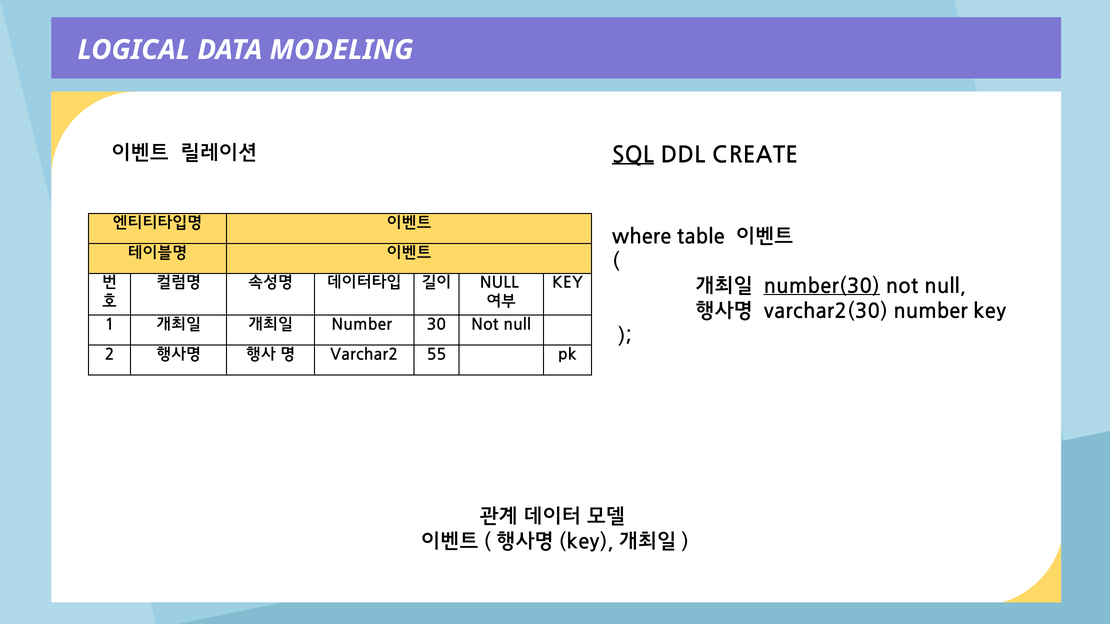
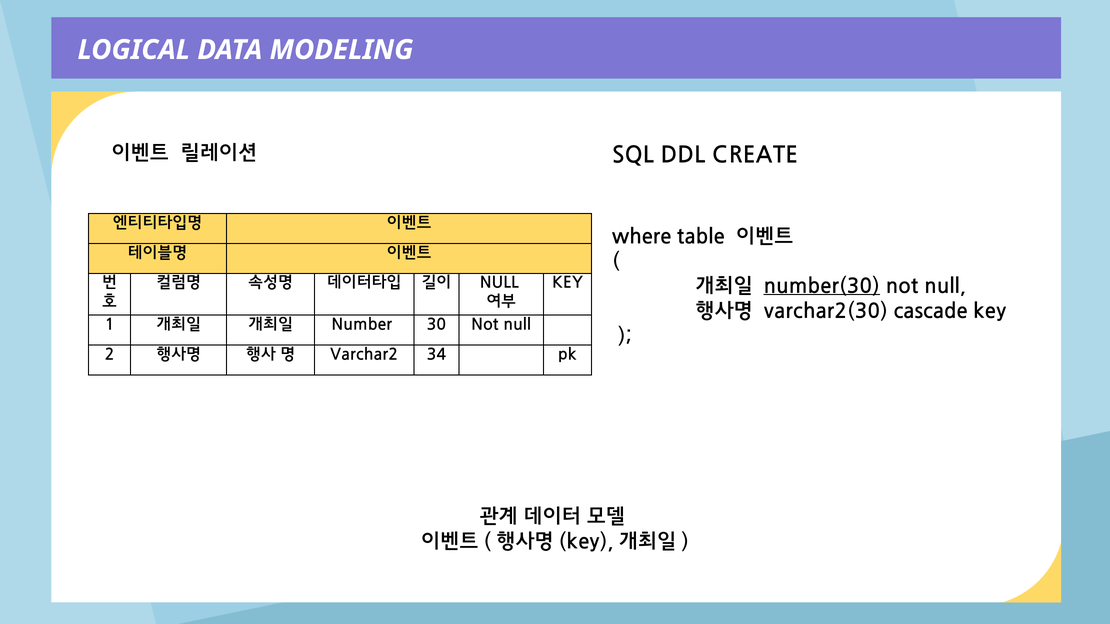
SQL underline: present -> none (633, 154)
varchar2(30 number: number -> cascade (931, 311)
55: 55 -> 34 (436, 354)
